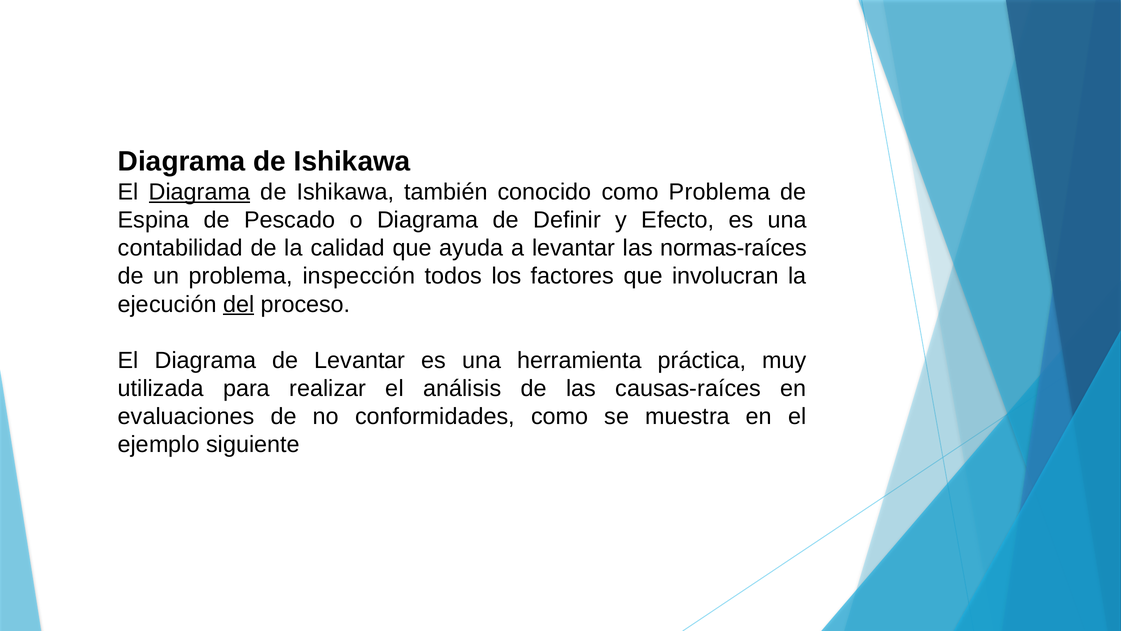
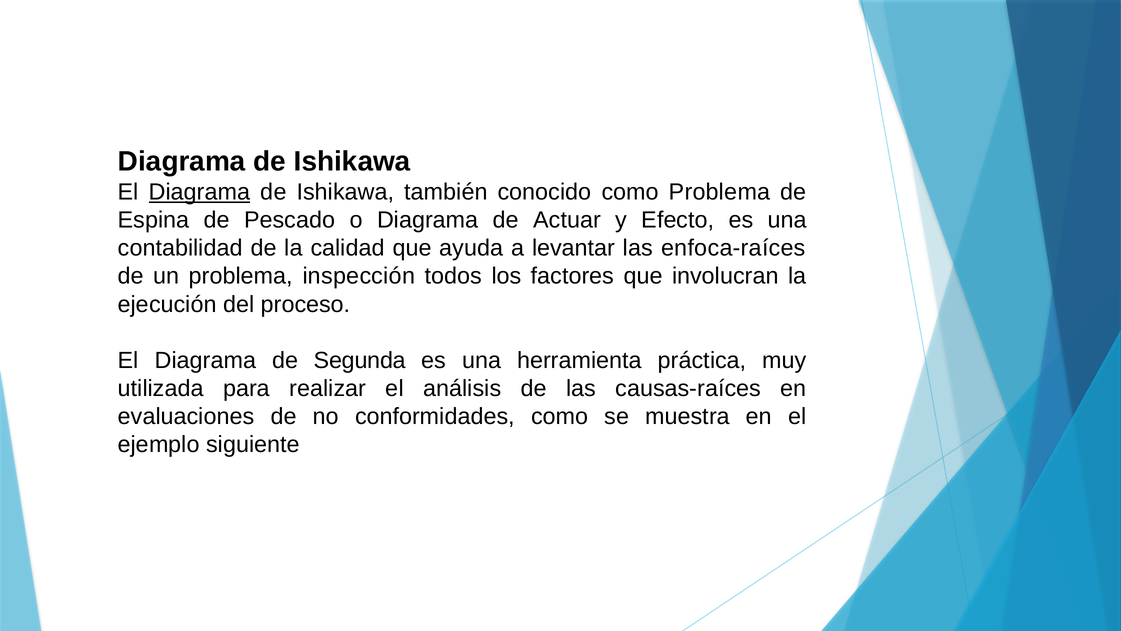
Definir: Definir -> Actuar (567, 220)
normas-raíces: normas-raíces -> enfoca-raíces (733, 248)
del underline: present -> none (239, 304)
de Levantar: Levantar -> Segunda (360, 360)
